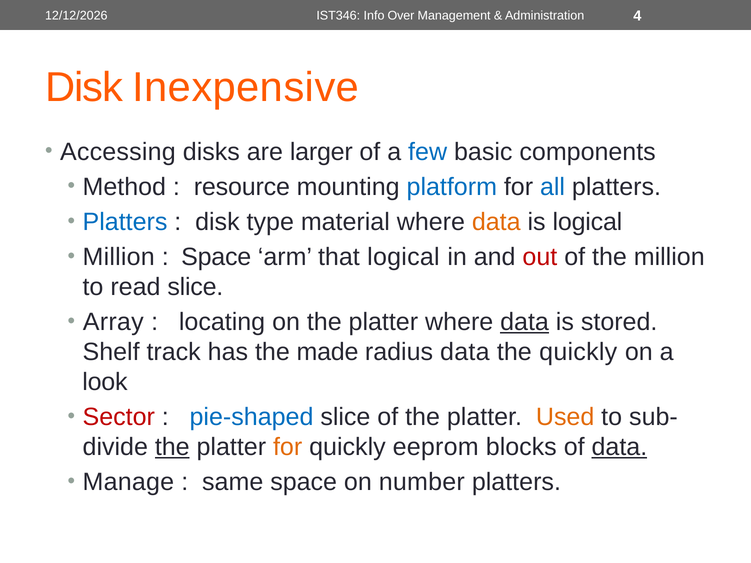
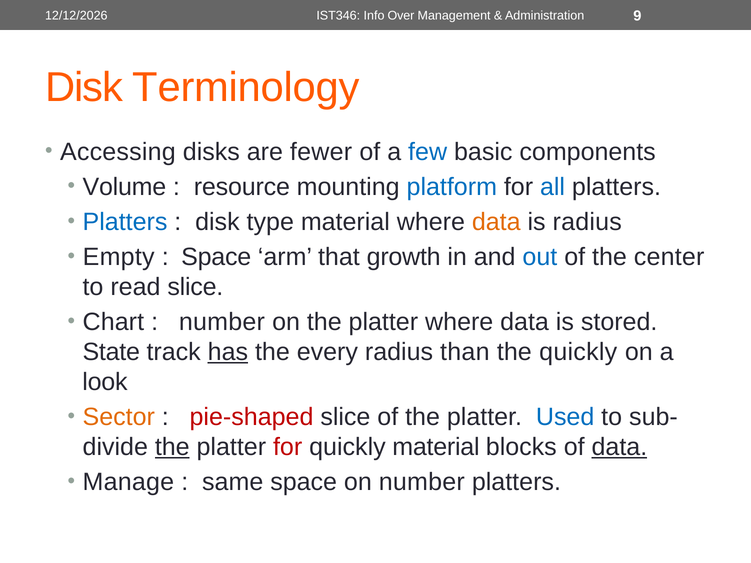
4: 4 -> 9 (637, 16)
Inexpensive: Inexpensive -> Terminology (246, 87)
larger: larger -> fewer (321, 152)
Method: Method -> Volume (124, 187)
is logical: logical -> radius (587, 222)
Million: Million -> Empty (119, 257)
that logical: logical -> growth (404, 257)
out colour: red -> blue (540, 257)
the million: million -> center (669, 257)
Array: Array -> Chart (113, 322)
locating: locating -> number (222, 322)
data underline: present -> none (525, 322)
Shelf: Shelf -> State (111, 352)
has underline: none -> present (228, 352)
made: made -> every (327, 352)
radius data: data -> than (465, 352)
Sector colour: red -> orange (119, 417)
pie-shaped colour: blue -> red (252, 417)
Used colour: orange -> blue (565, 417)
for colour: orange -> red (288, 447)
quickly eeprom: eeprom -> material (436, 447)
